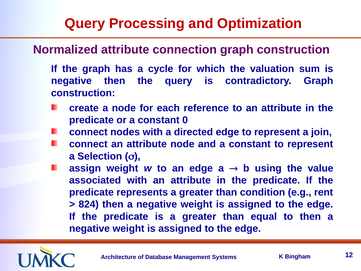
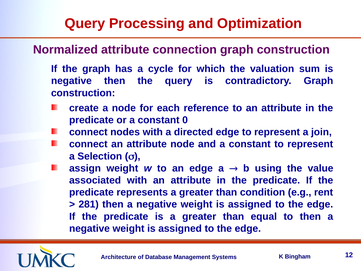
824: 824 -> 281 (89, 204)
